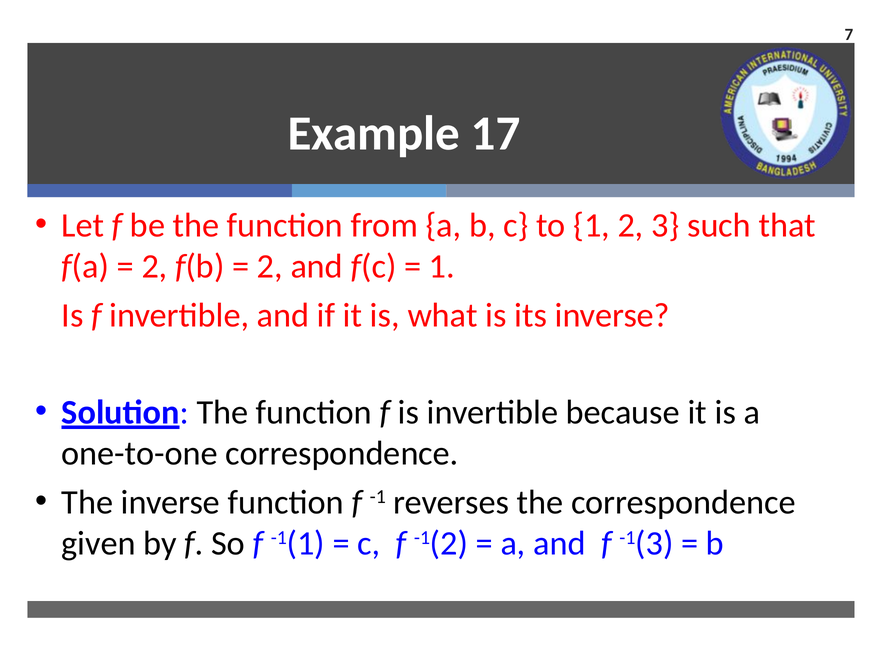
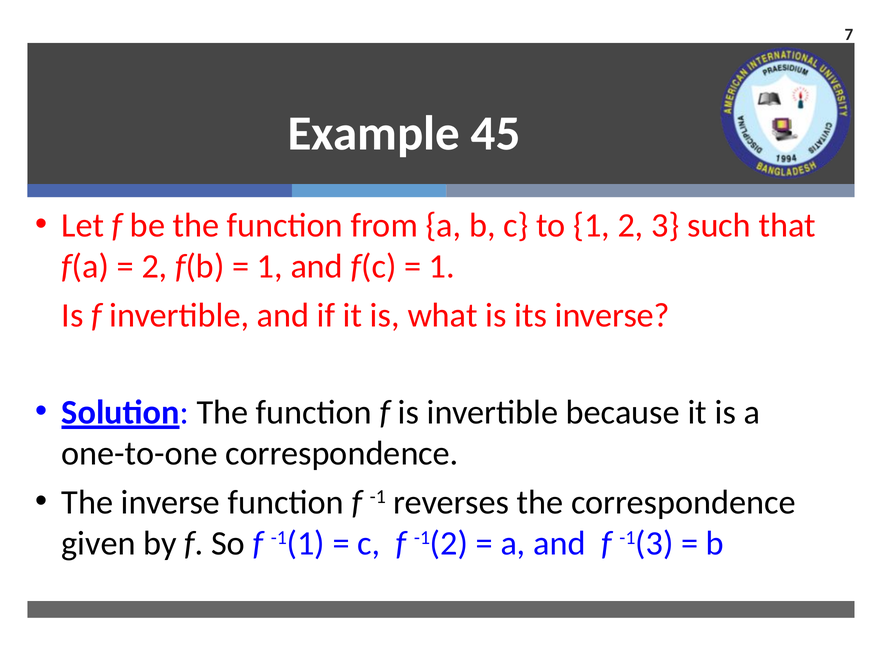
17: 17 -> 45 (496, 134)
2: 2 -> 1 (270, 266)
